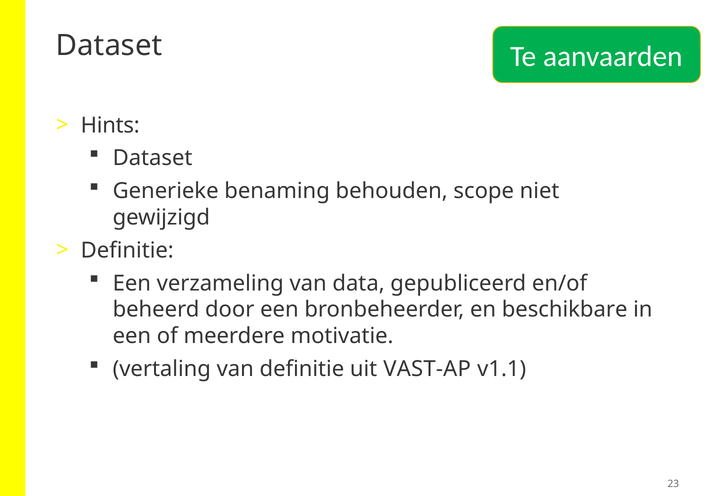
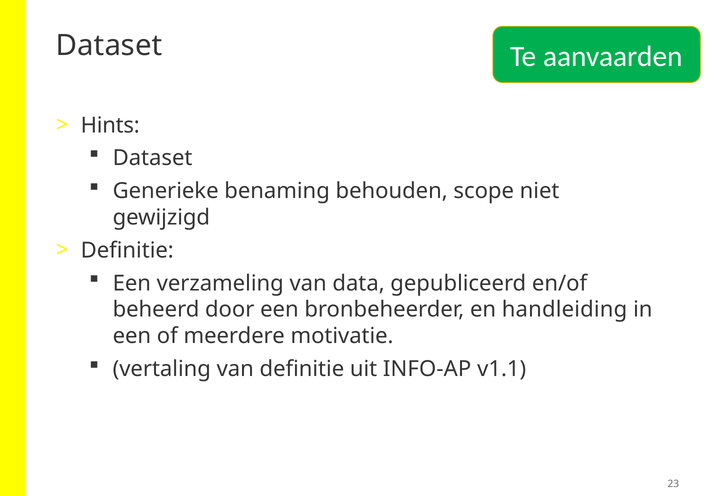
beschikbare: beschikbare -> handleiding (565, 310)
VAST-AP: VAST-AP -> INFO-AP (427, 369)
